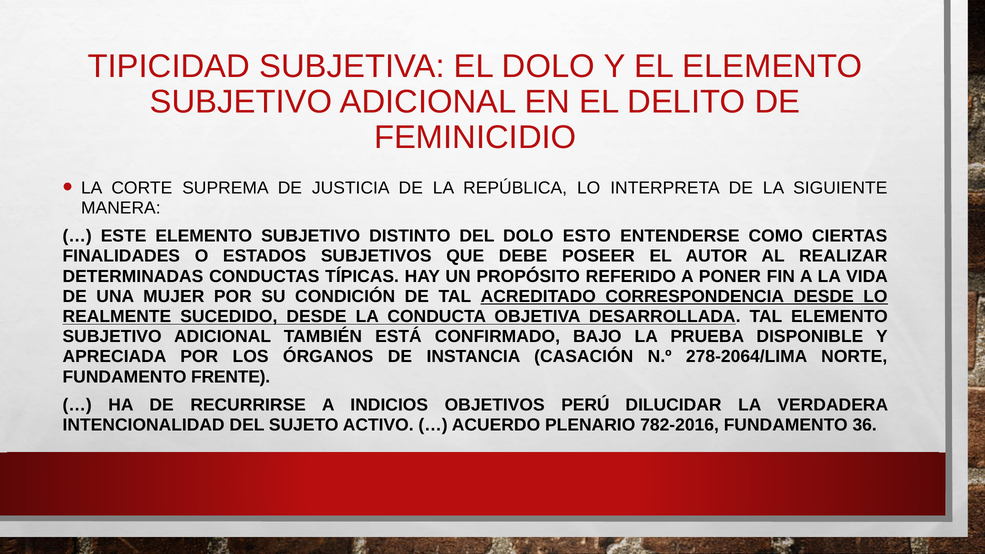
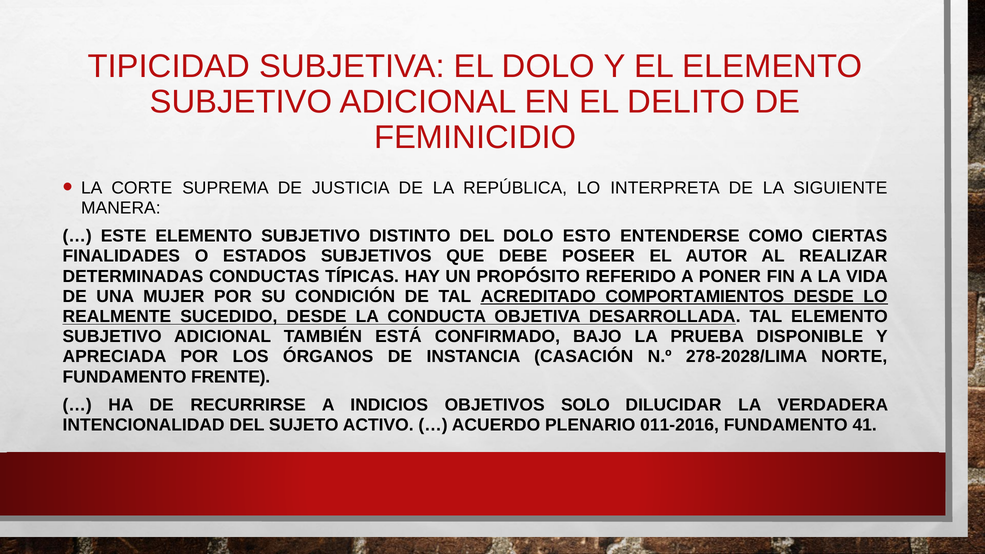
CORRESPONDENCIA: CORRESPONDENCIA -> COMPORTAMIENTOS (695, 296)
278-2064/LIMA: 278-2064/LIMA -> 278-2028/LIMA (747, 357)
PERÚ: PERÚ -> SOLO (585, 405)
782-2016: 782-2016 -> 011-2016 (680, 425)
36: 36 -> 41 (865, 425)
